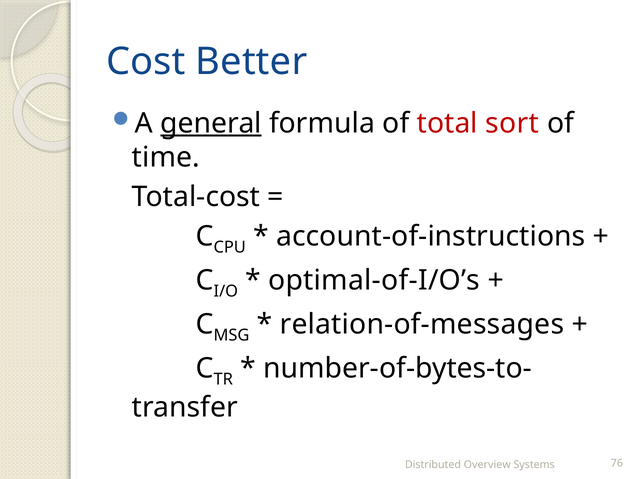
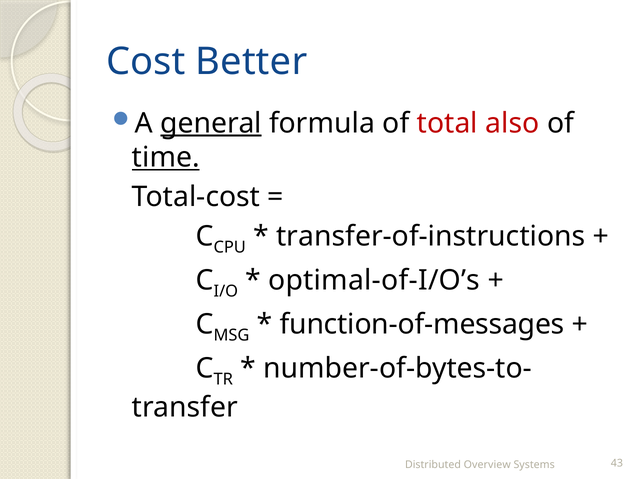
sort: sort -> also (512, 123)
time underline: none -> present (166, 157)
account-of-instructions: account-of-instructions -> transfer-of-instructions (431, 236)
relation-of-messages: relation-of-messages -> function-of-messages (422, 324)
76: 76 -> 43 (617, 463)
